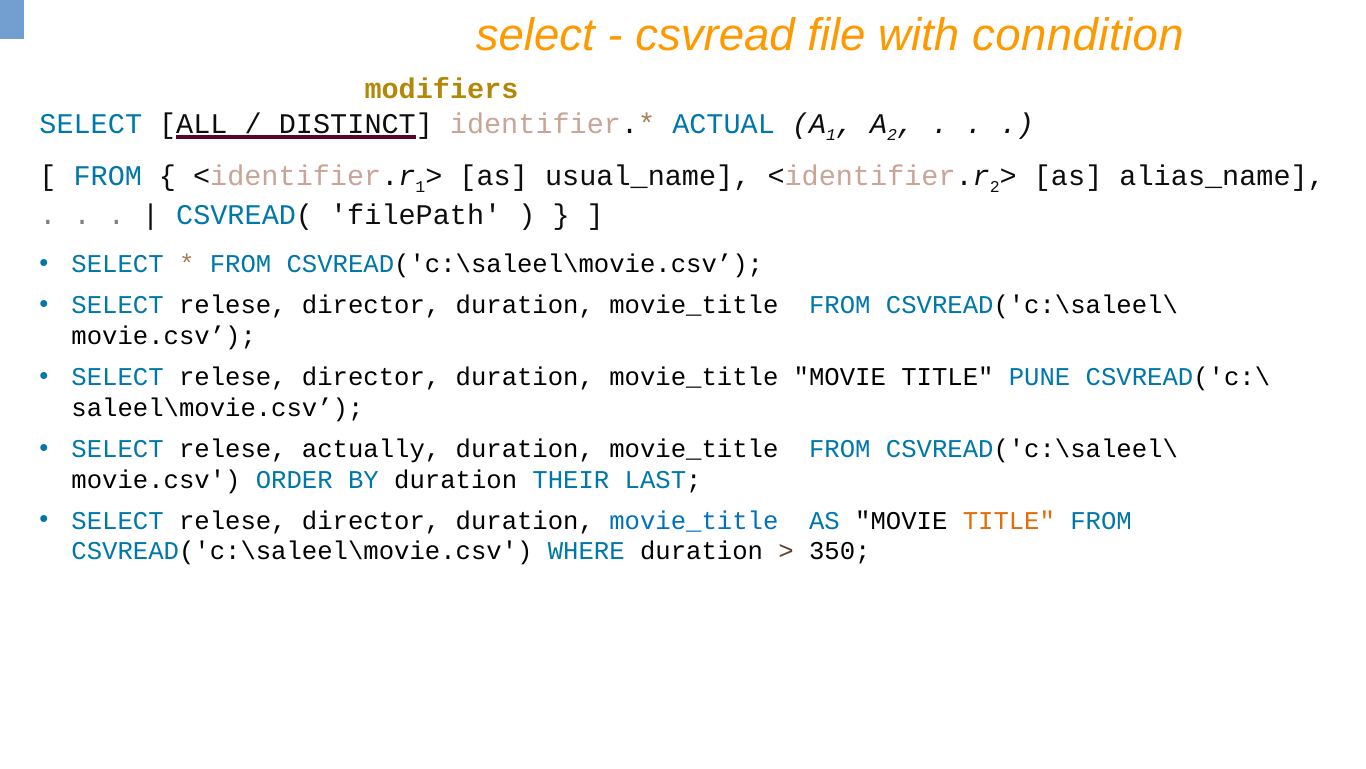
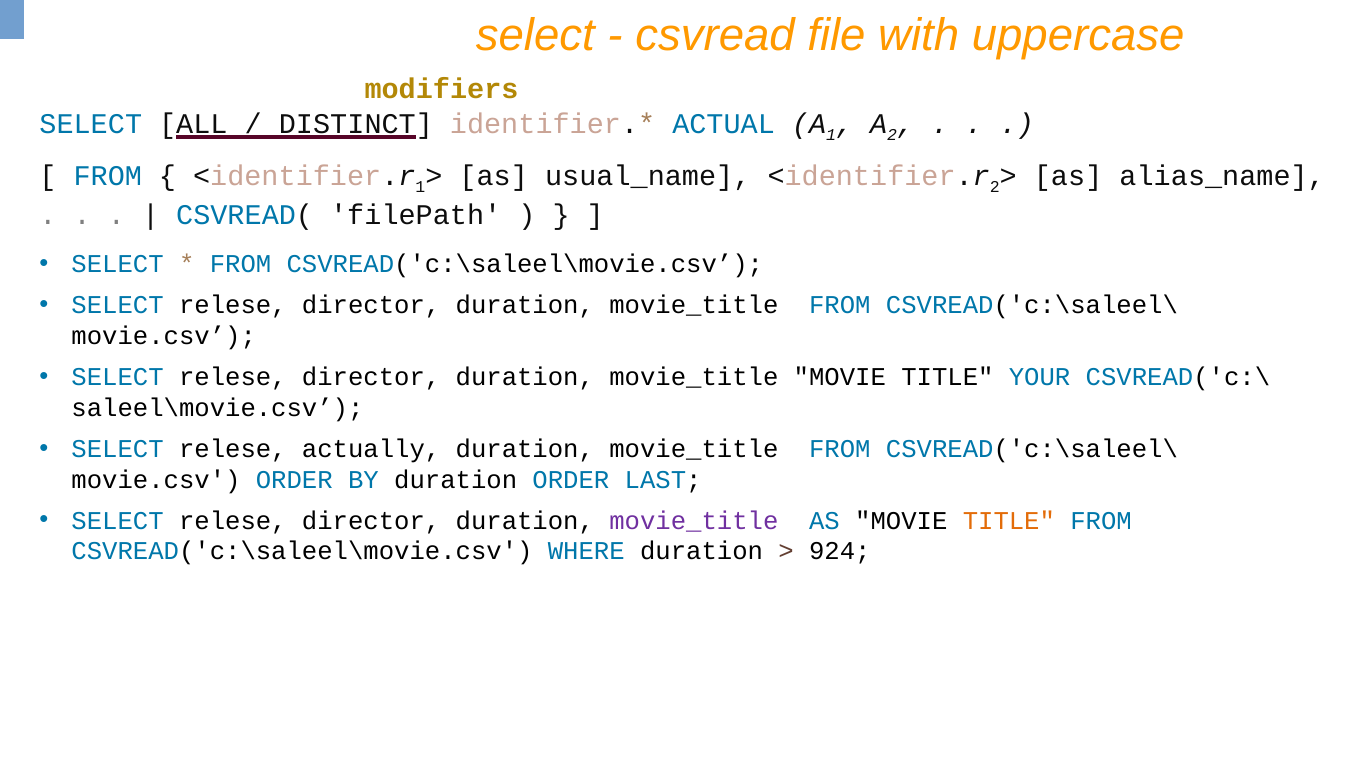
conndition: conndition -> uppercase (1078, 36)
PUNE: PUNE -> YOUR (1040, 377)
duration THEIR: THEIR -> ORDER (571, 479)
movie_title colour: blue -> purple (694, 520)
350: 350 -> 924 (840, 551)
